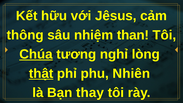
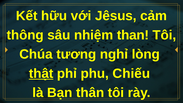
Chúa underline: present -> none (36, 54)
Nhiên: Nhiên -> Chiếu (131, 73)
thay: thay -> thân (90, 93)
